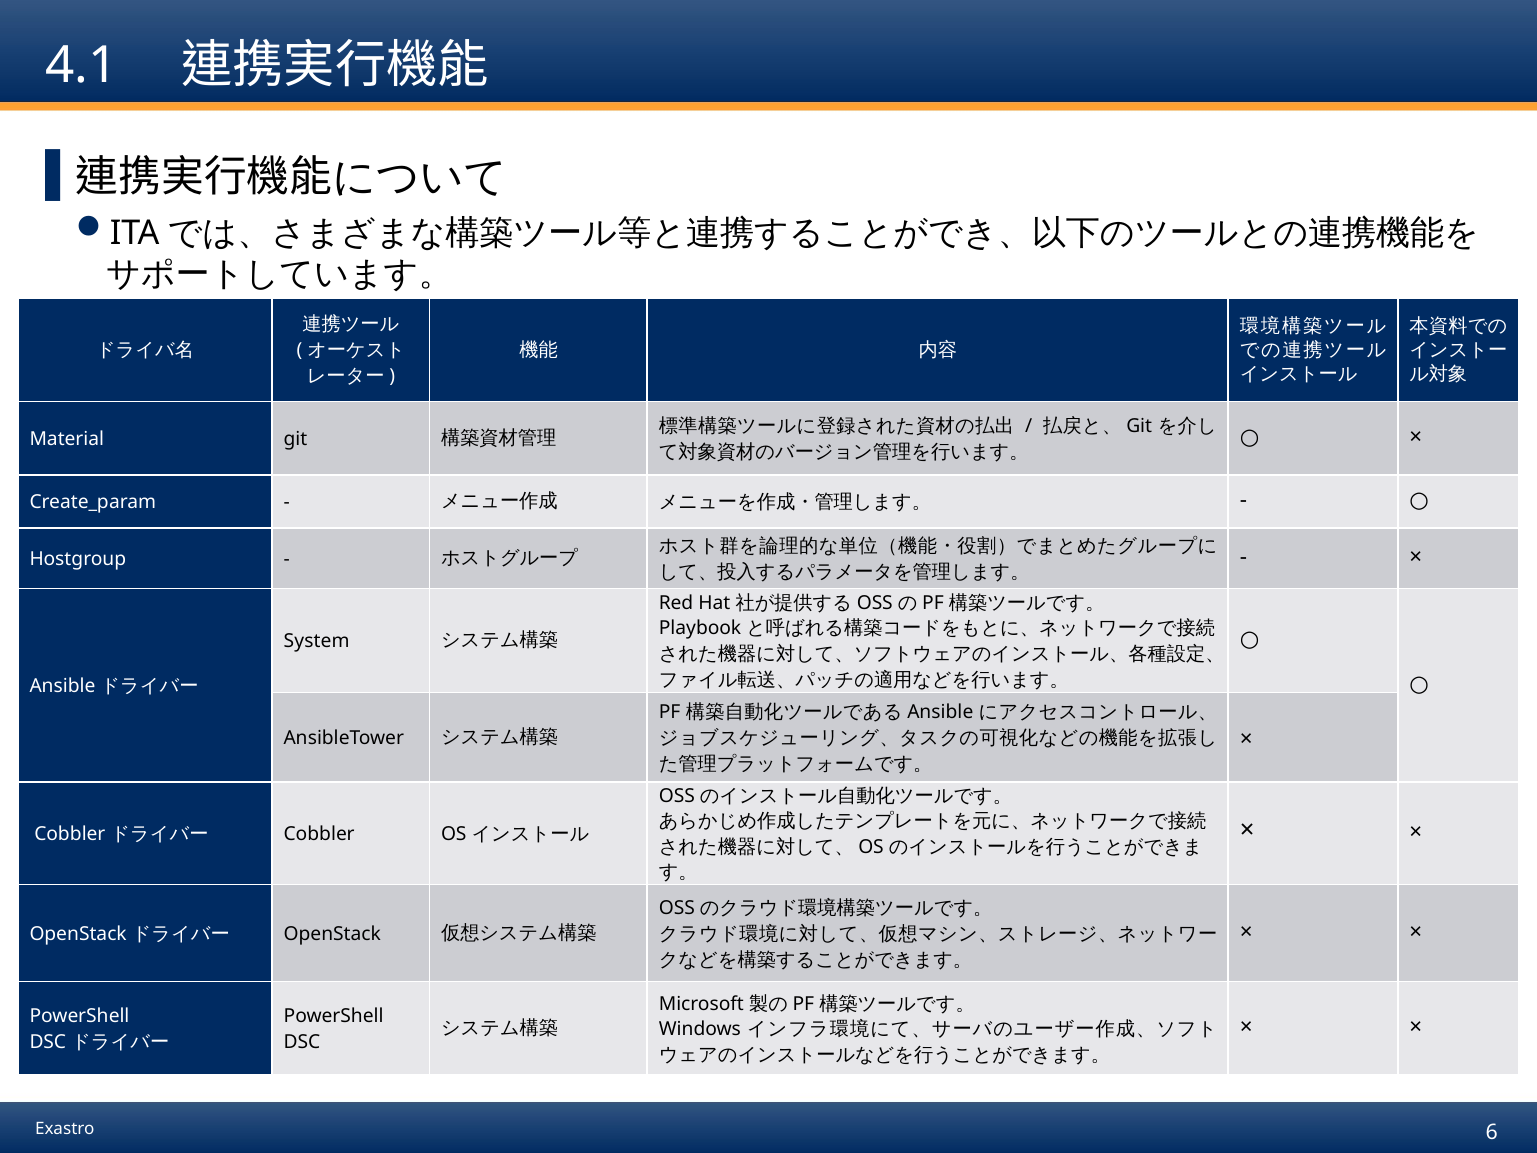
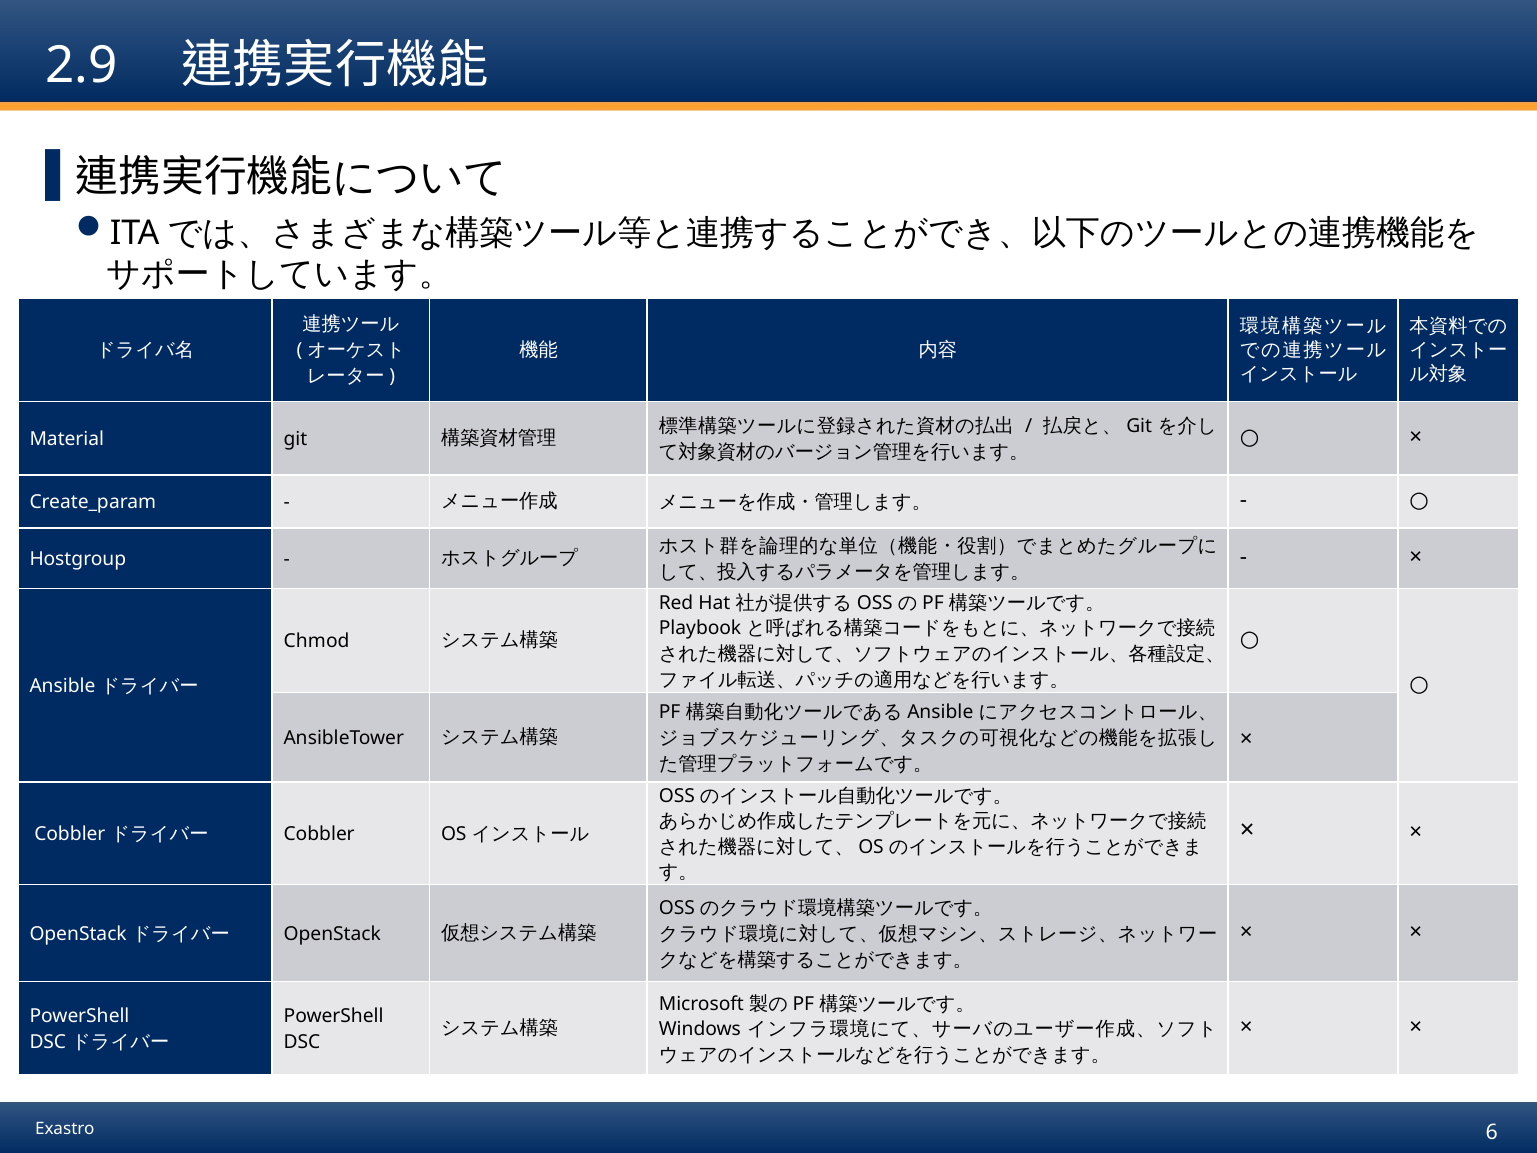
4.1: 4.1 -> 2.9 (82, 65)
System: System -> Chmod (317, 641)
